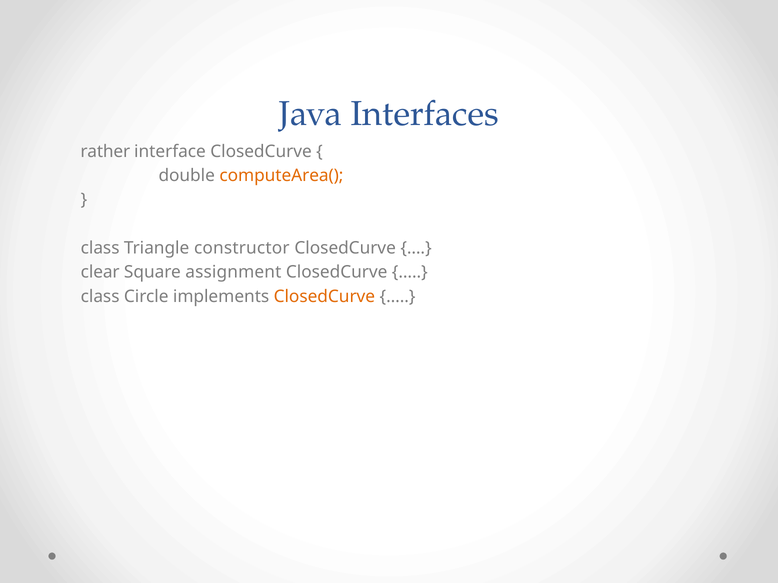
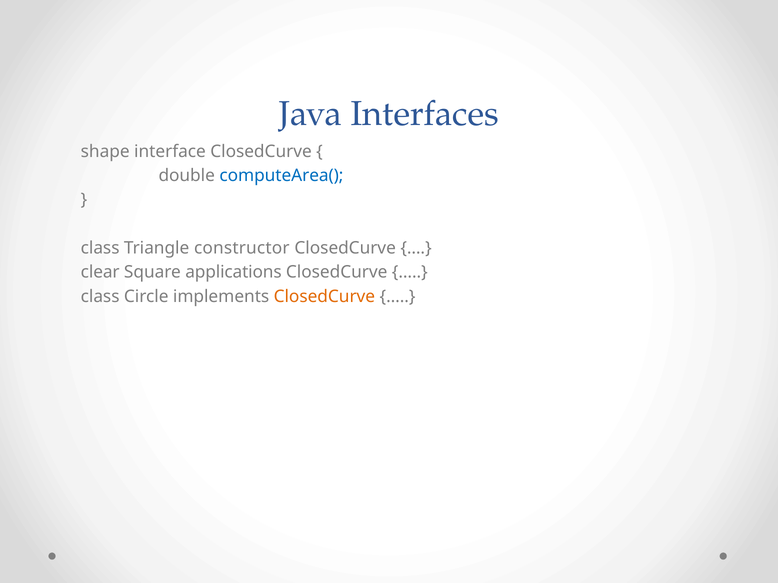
rather: rather -> shape (105, 152)
computeArea( colour: orange -> blue (281, 176)
assignment: assignment -> applications (234, 272)
